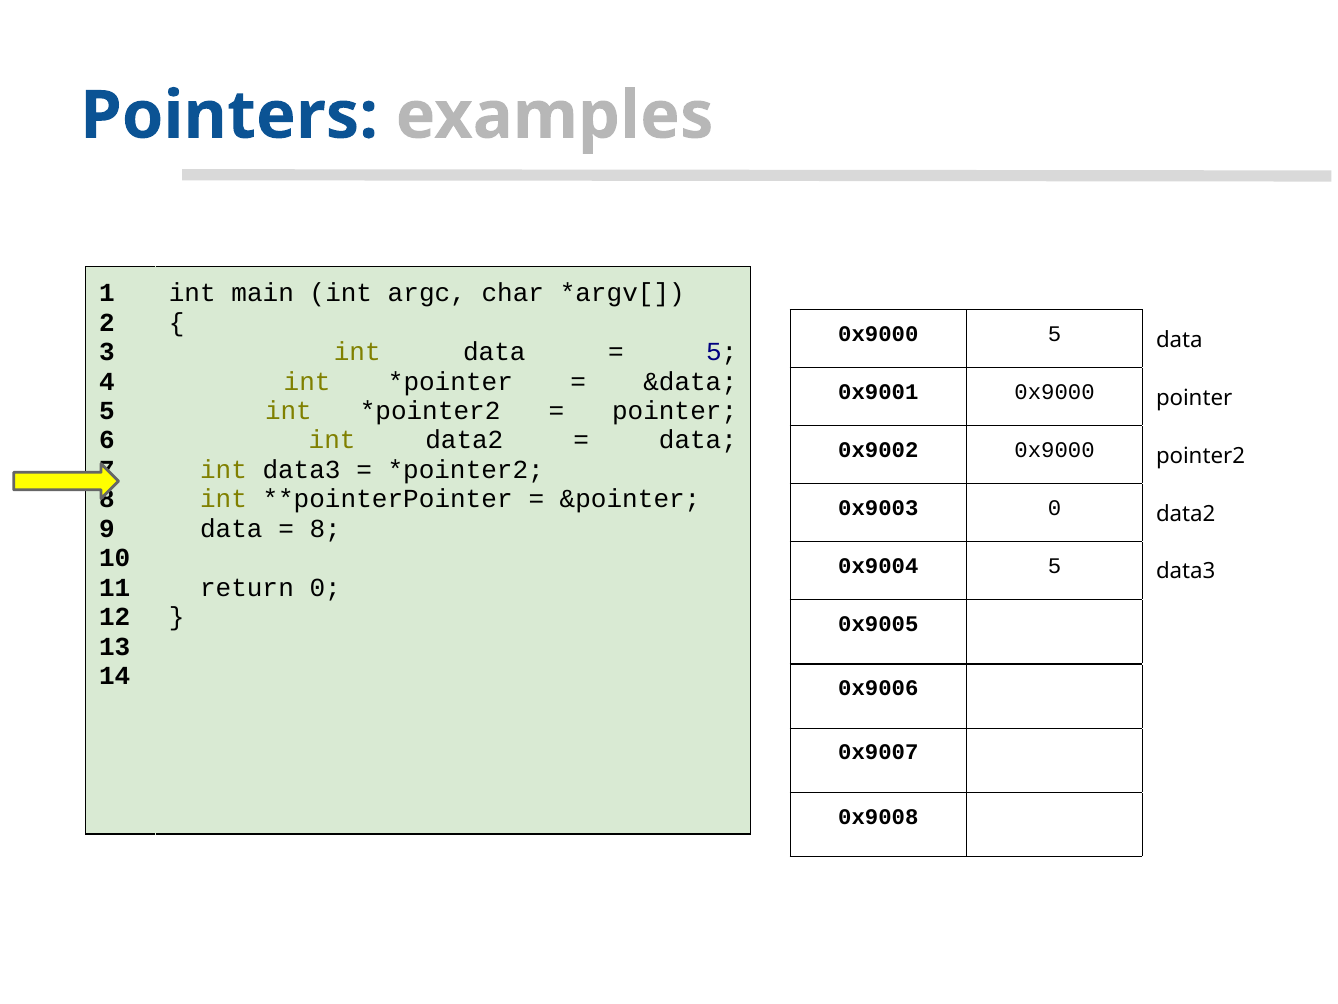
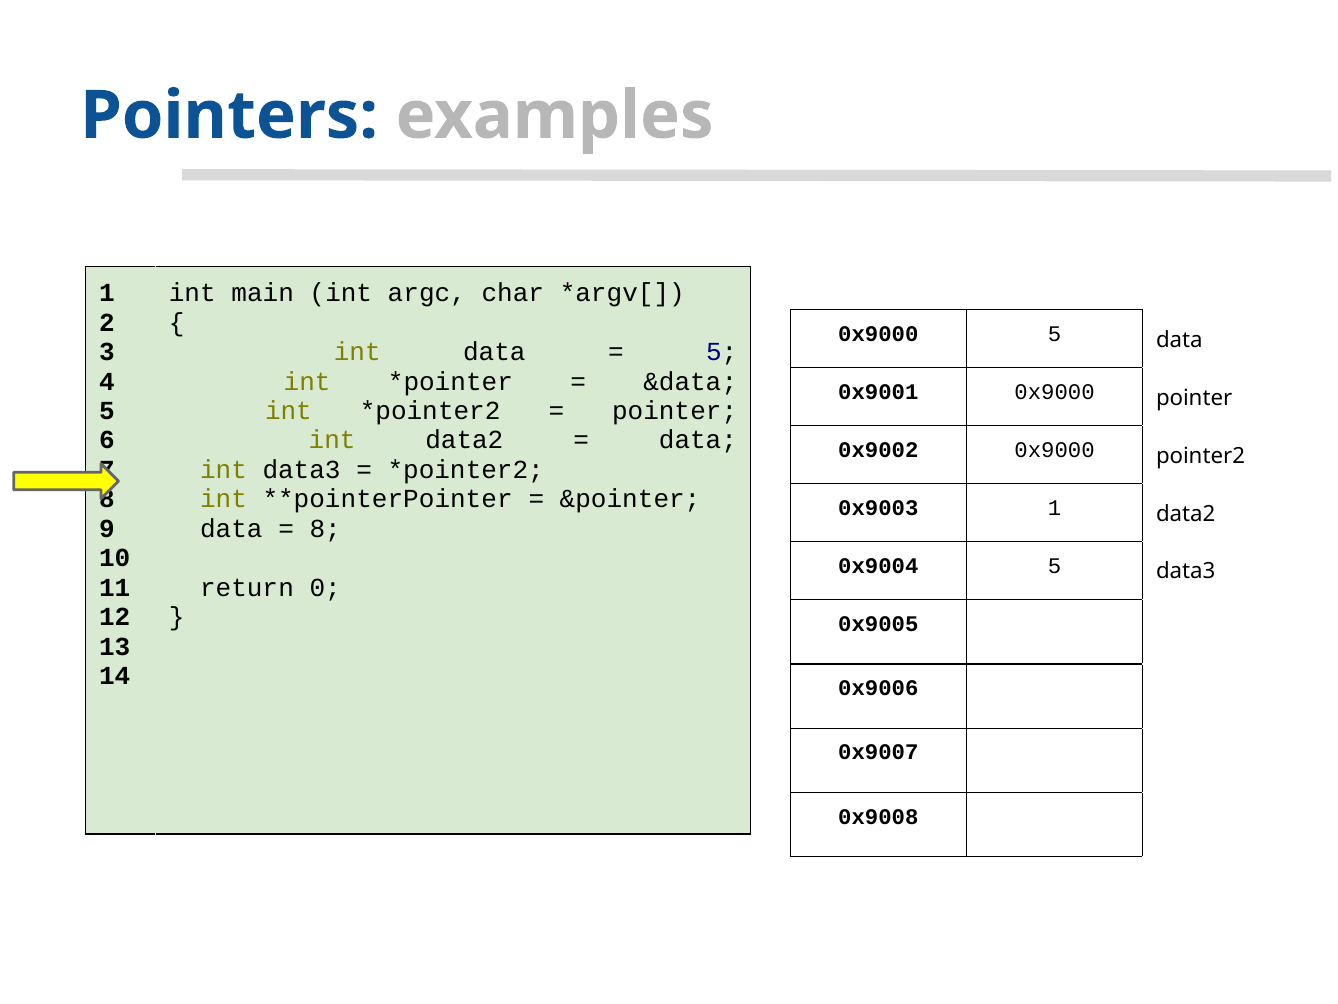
0x9003 0: 0 -> 1 (1055, 508)
